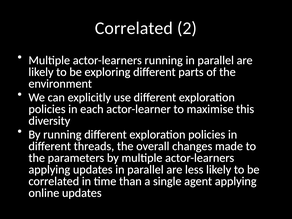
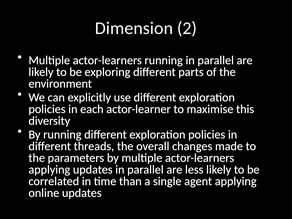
Correlated: Correlated -> Dimension (134, 28)
